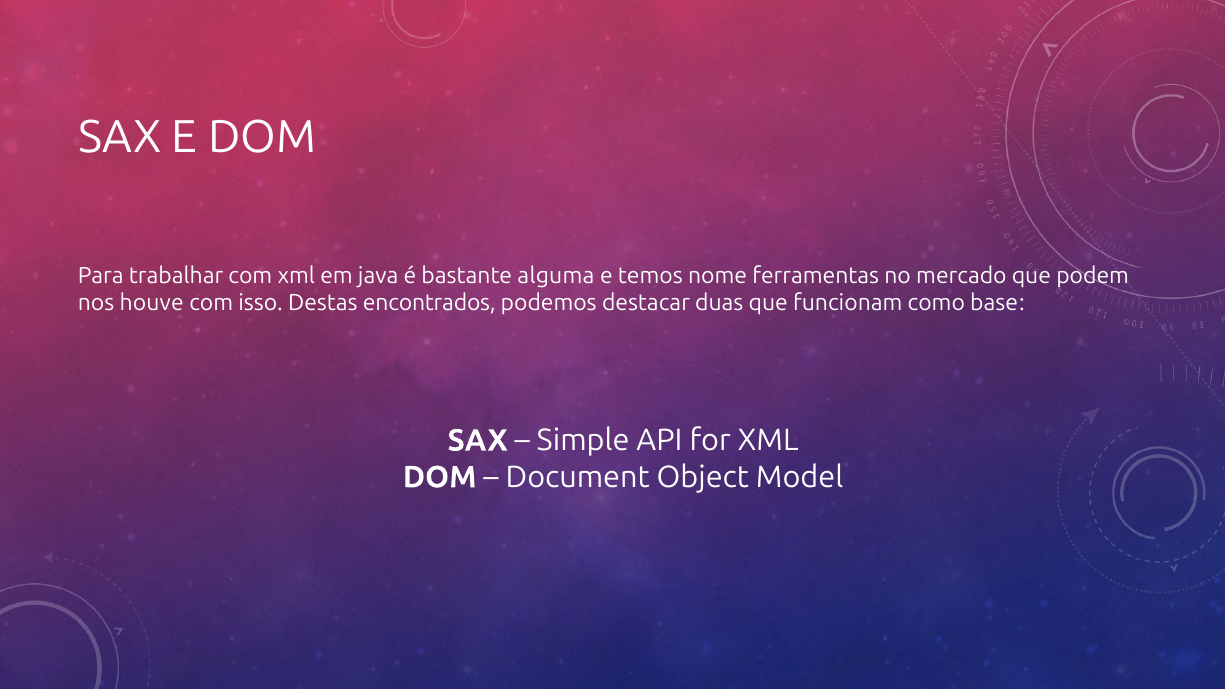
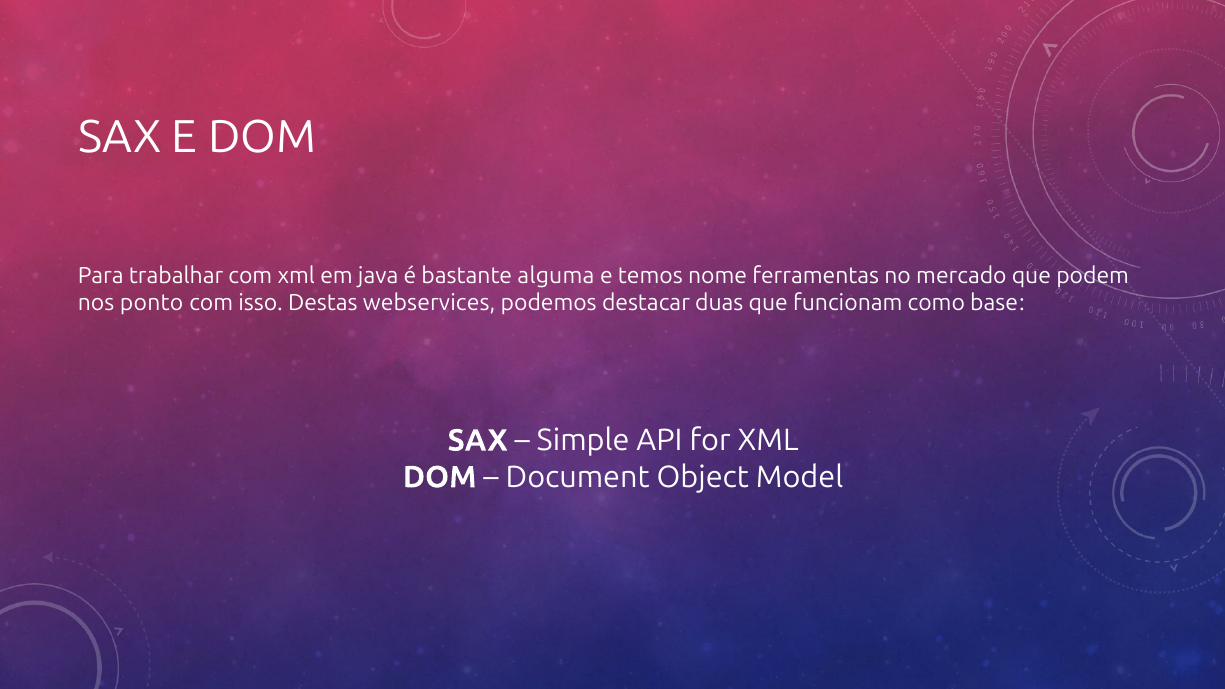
houve: houve -> ponto (152, 303)
encontrados: encontrados -> webservices (429, 303)
